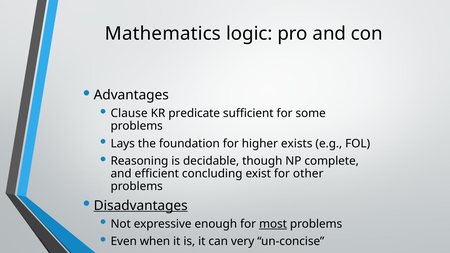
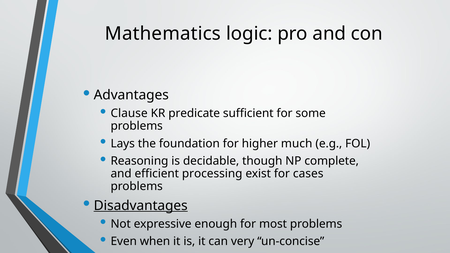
exists: exists -> much (297, 144)
concluding: concluding -> processing (212, 174)
other: other -> cases (308, 174)
most underline: present -> none (273, 224)
